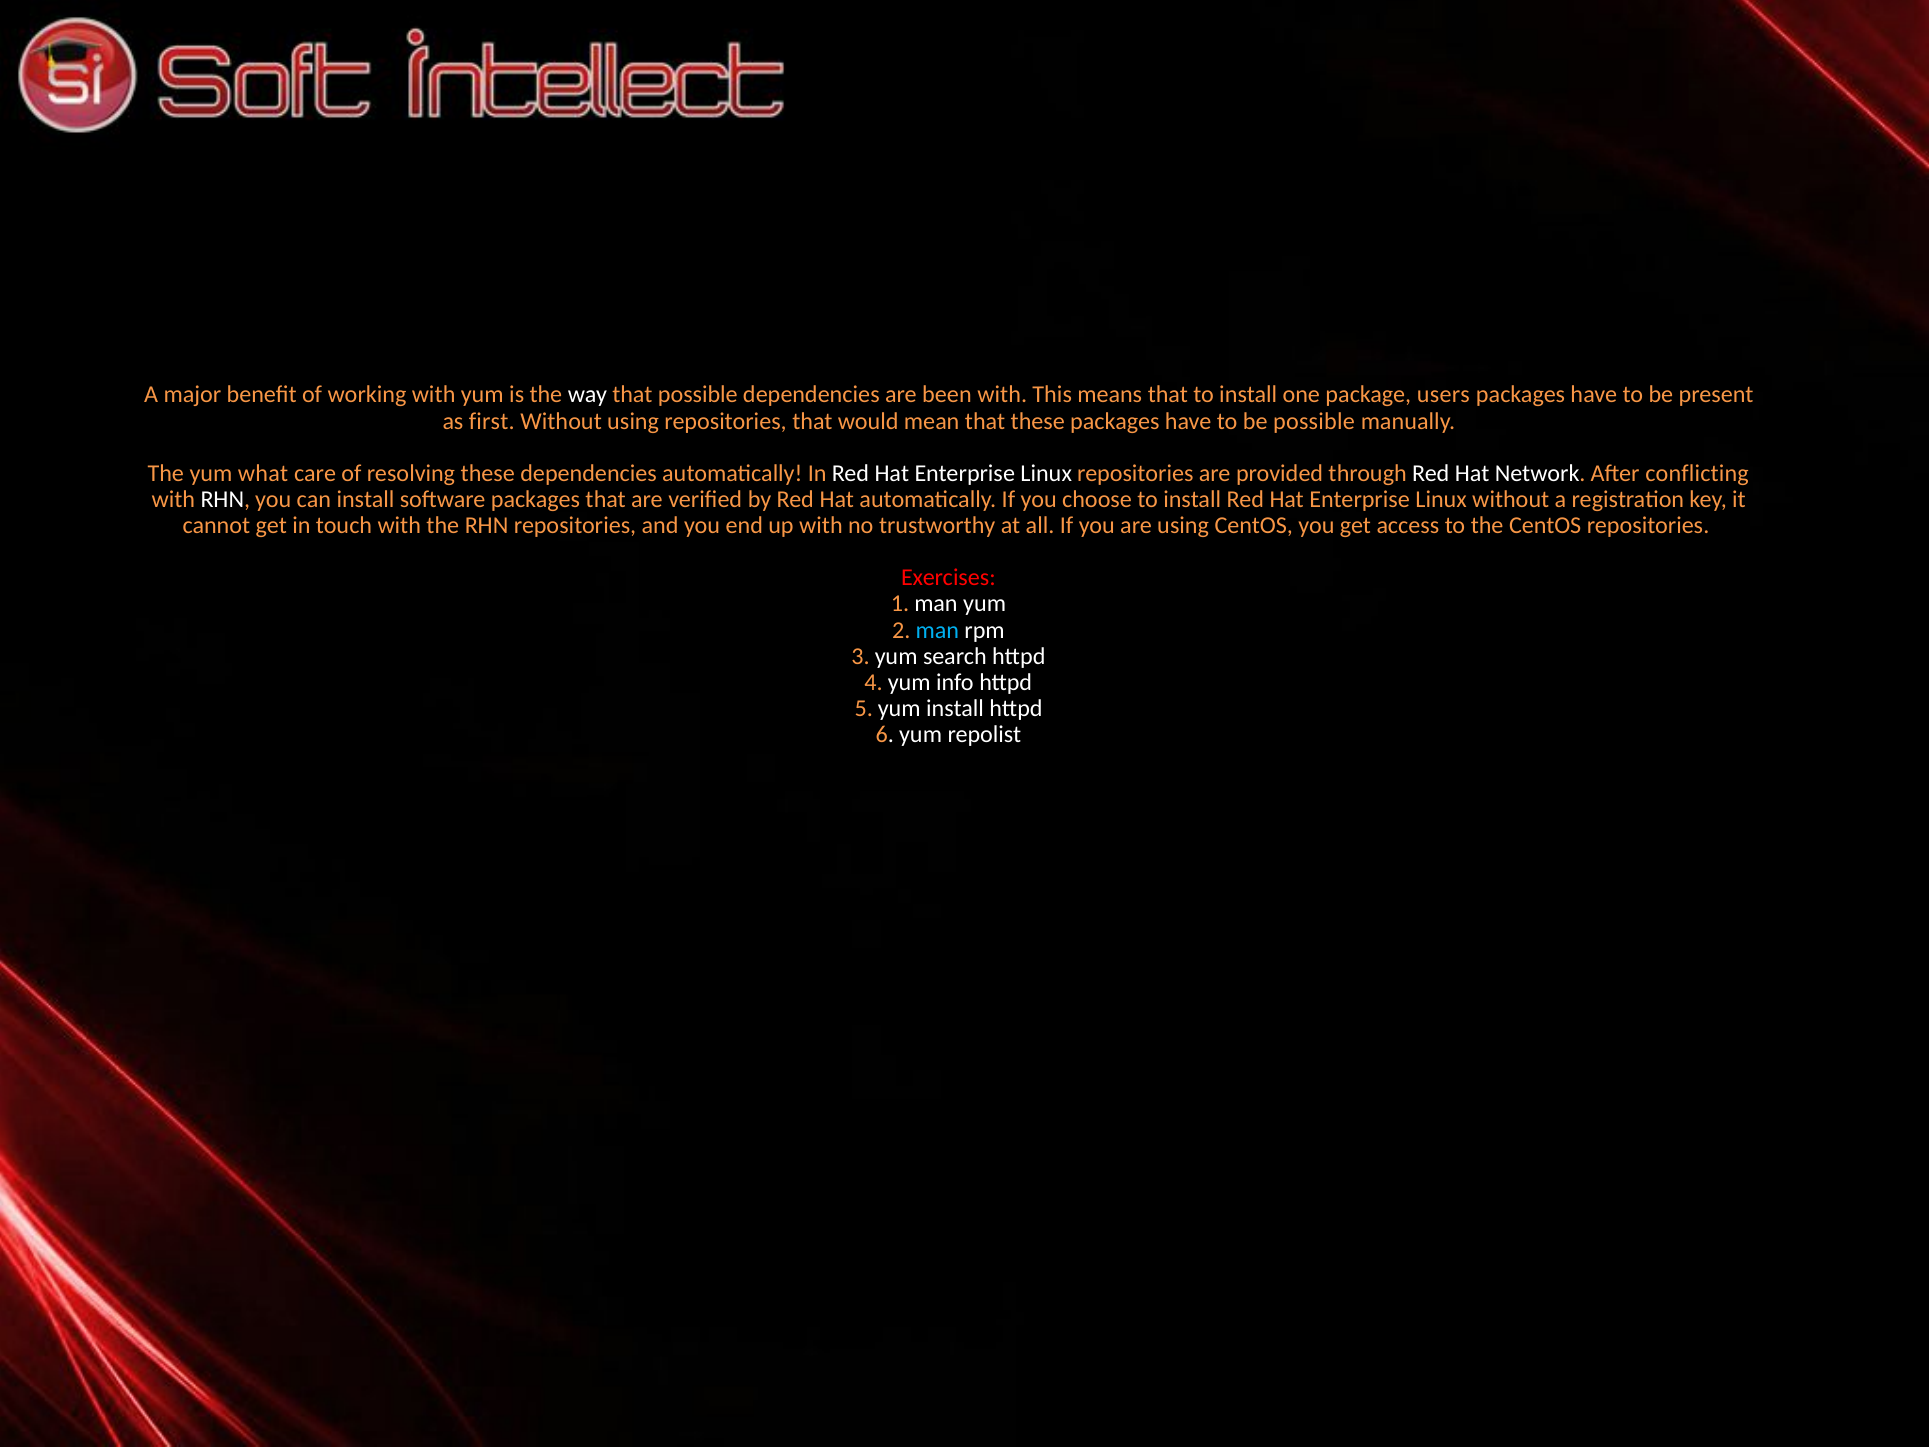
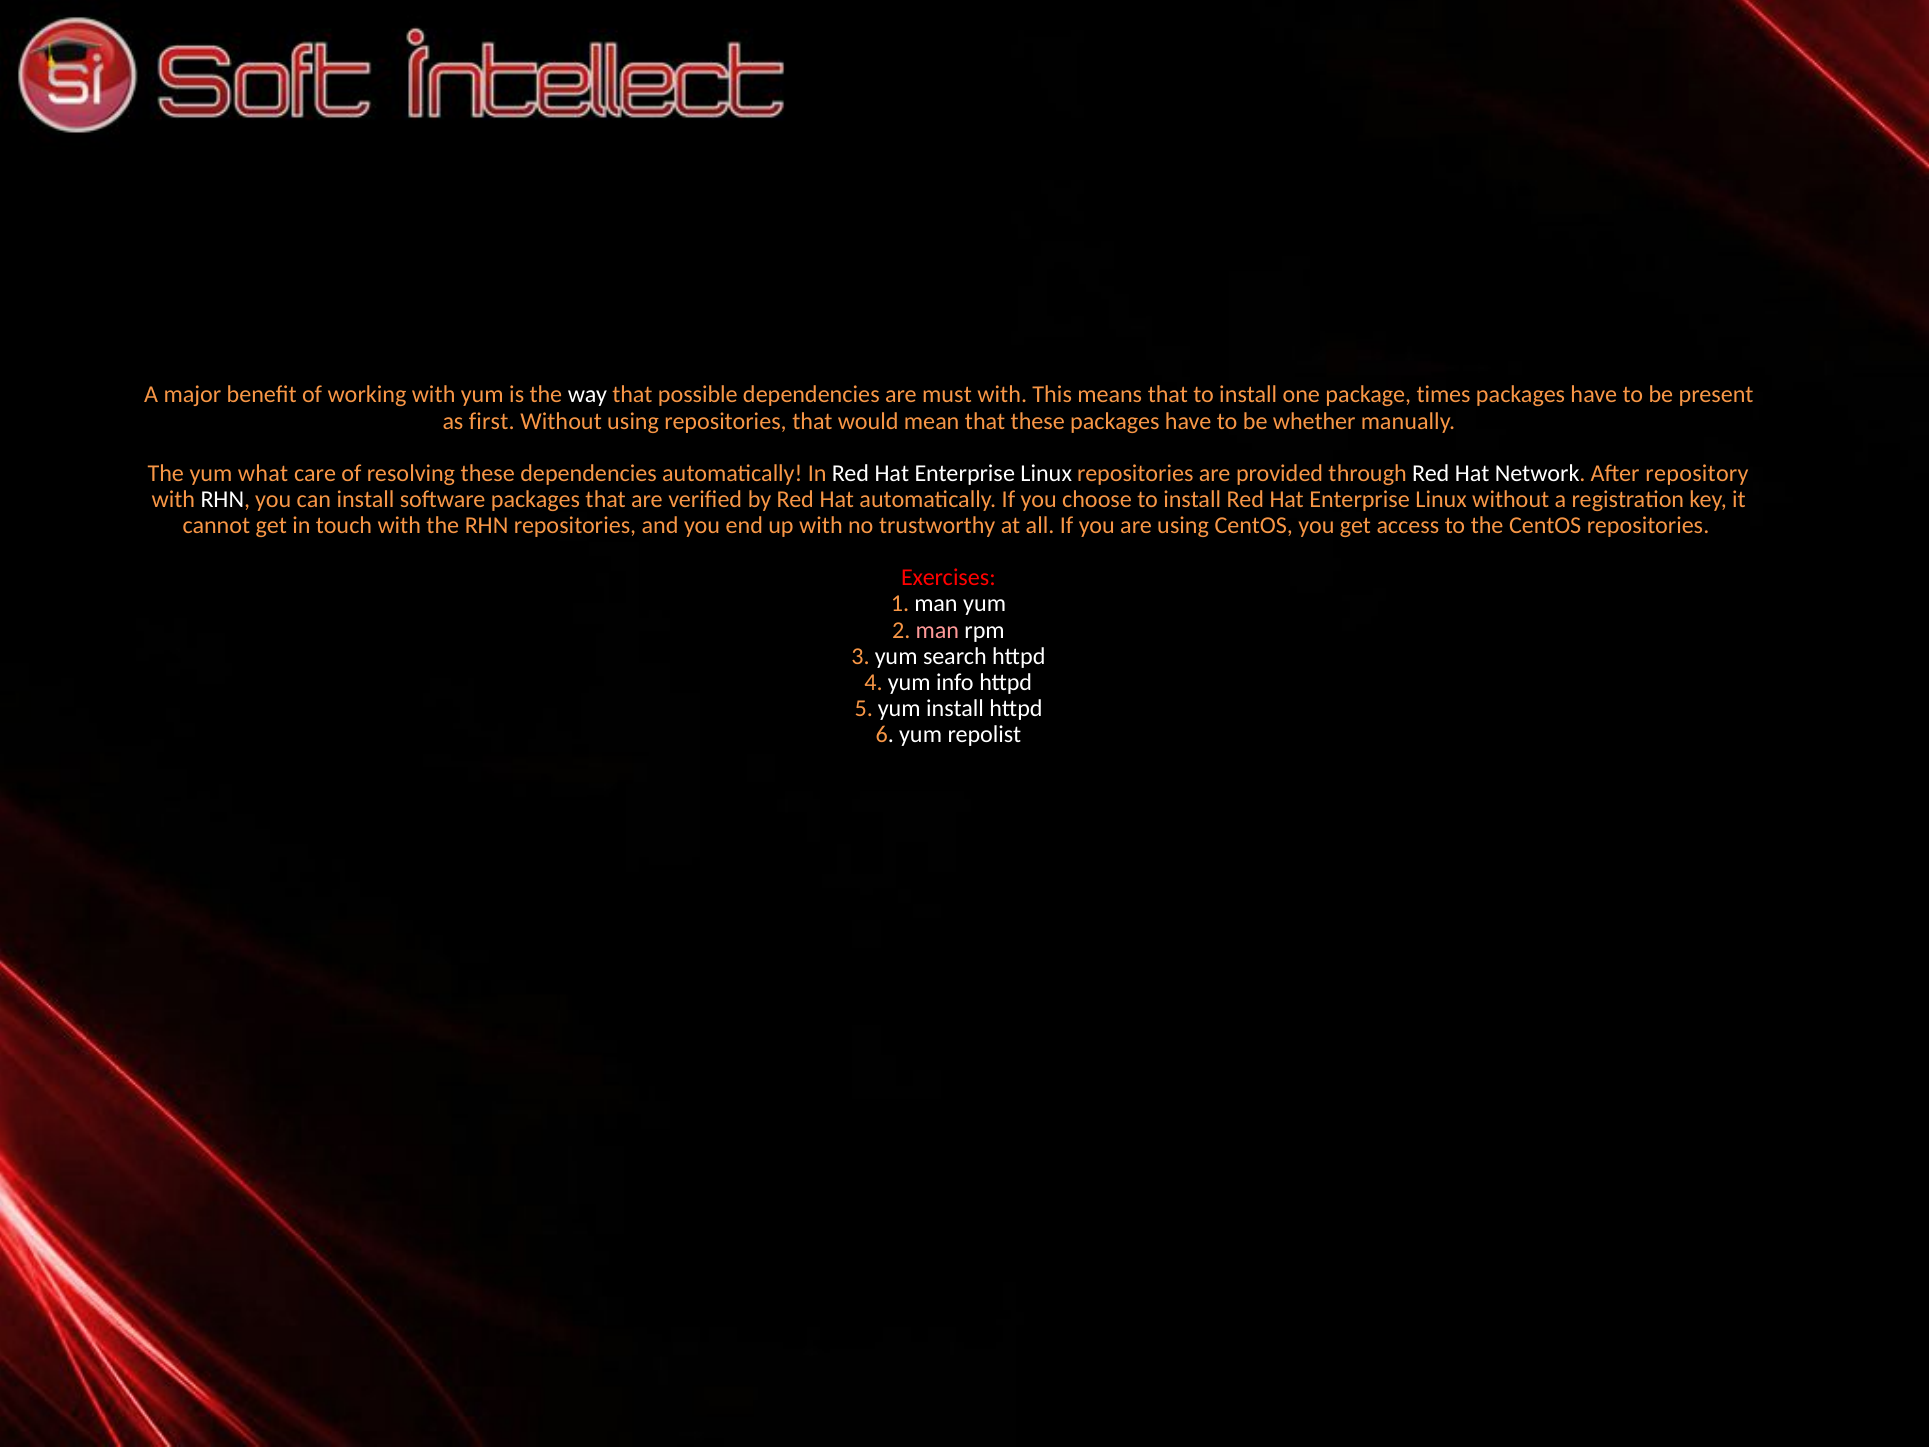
been: been -> must (947, 395)
users: users -> times (1444, 395)
be possible: possible -> whether (1314, 421)
conflicting: conflicting -> repository (1697, 473)
man colour: light blue -> pink (937, 630)
